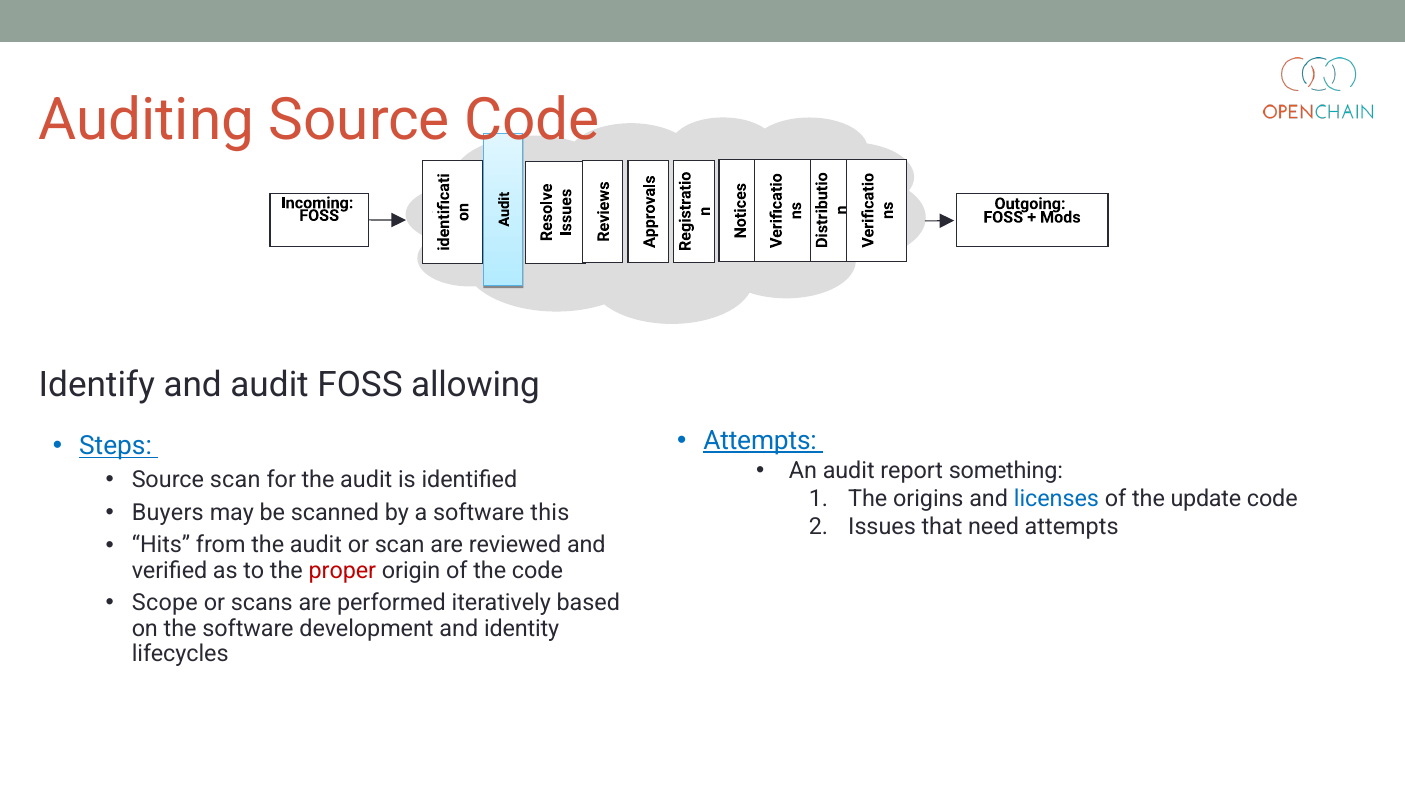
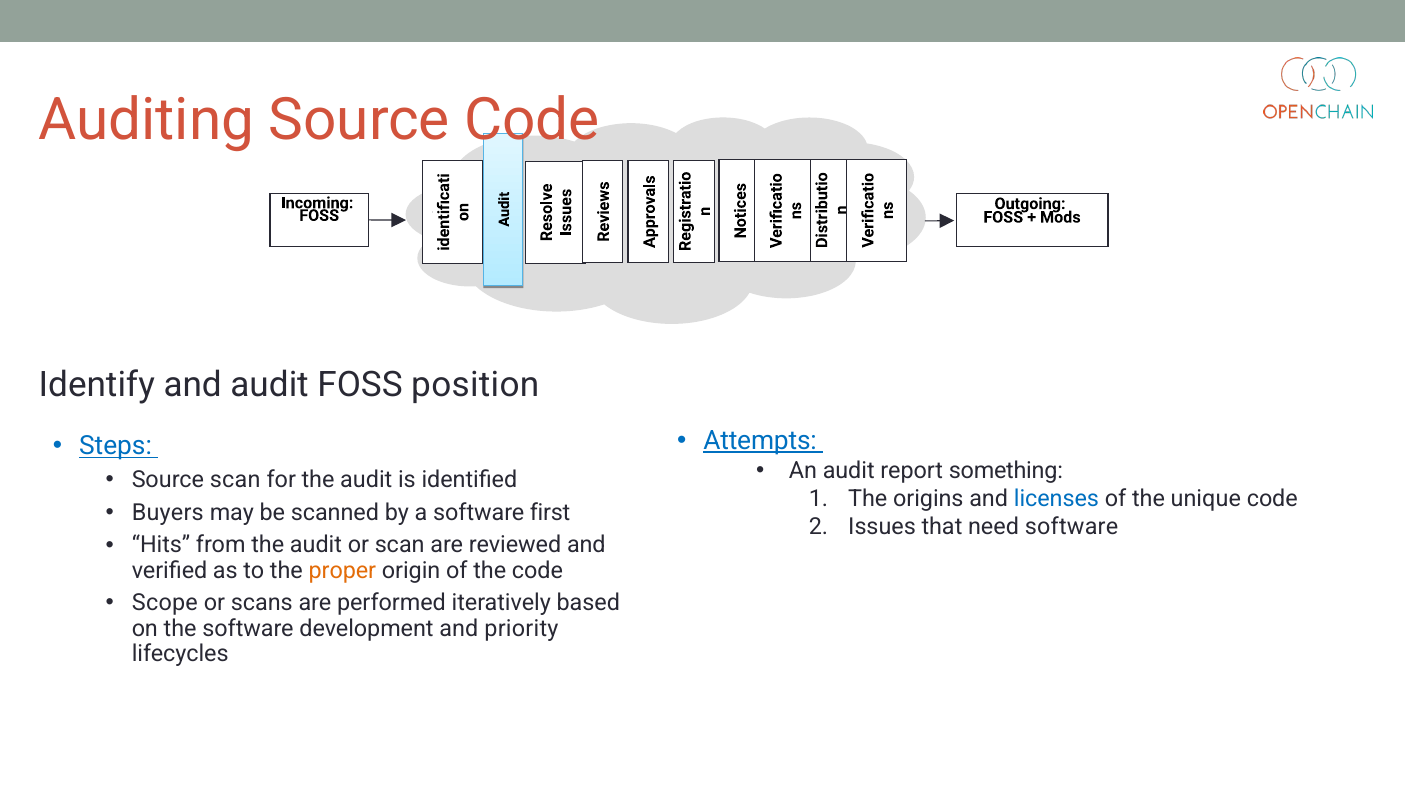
allowing: allowing -> position (475, 385)
update: update -> unique (1206, 499)
this: this -> first (550, 513)
need attempts: attempts -> software (1072, 527)
proper colour: red -> orange (342, 571)
identity: identity -> priority (521, 629)
